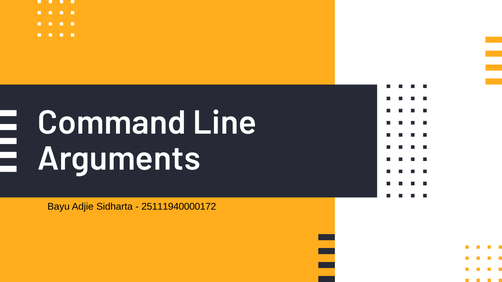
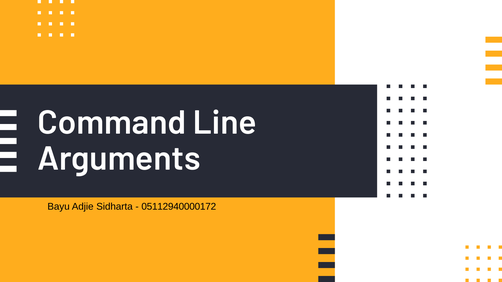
25111940000172: 25111940000172 -> 05112940000172 (179, 207)
